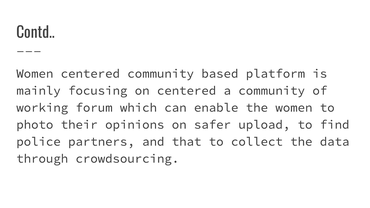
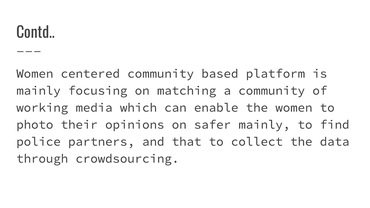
on centered: centered -> matching (187, 91)
forum: forum -> media (94, 108)
safer upload: upload -> mainly (264, 125)
